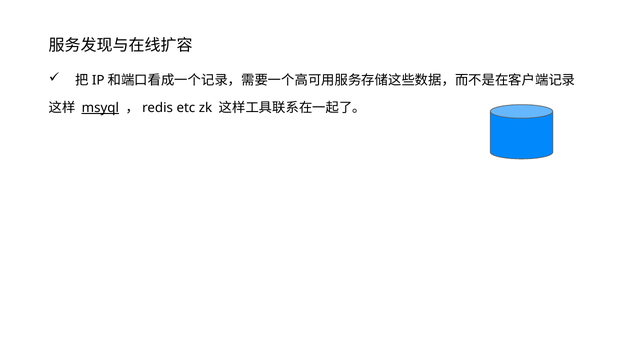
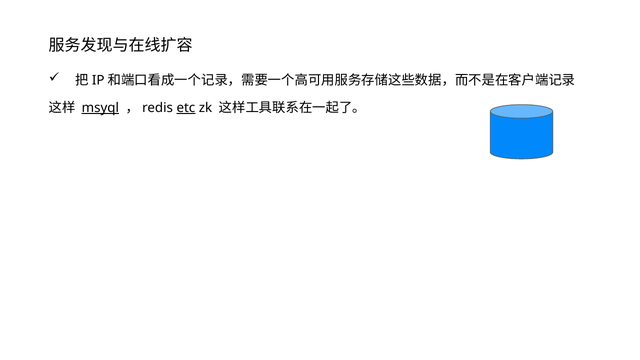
etc underline: none -> present (186, 108)
